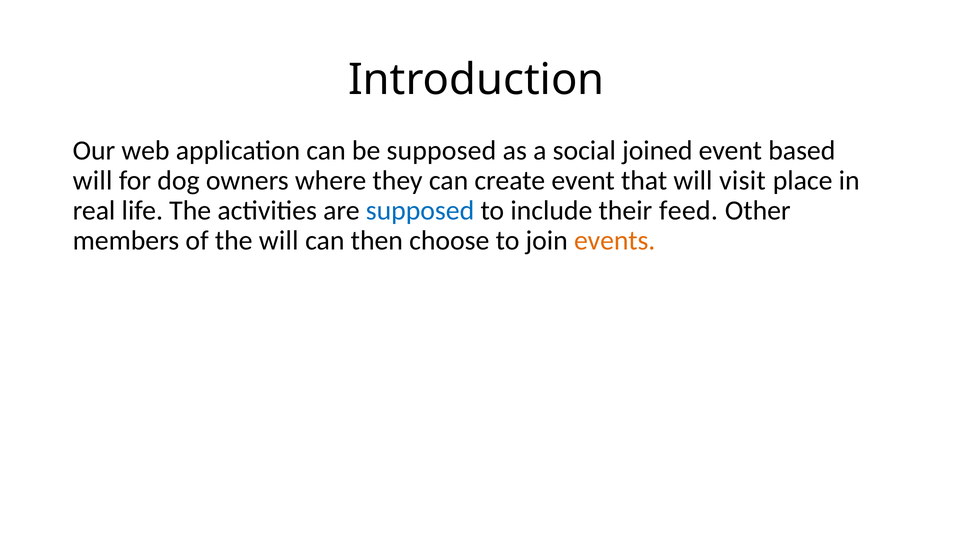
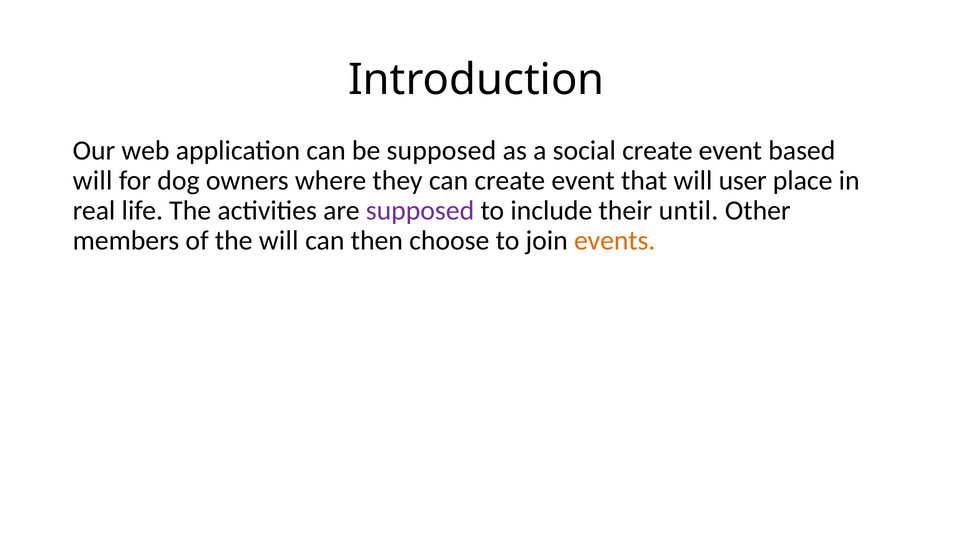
social joined: joined -> create (657, 151)
visit: visit -> user (743, 181)
supposed colour: blue -> purple (420, 211)
feed: feed -> until (688, 211)
